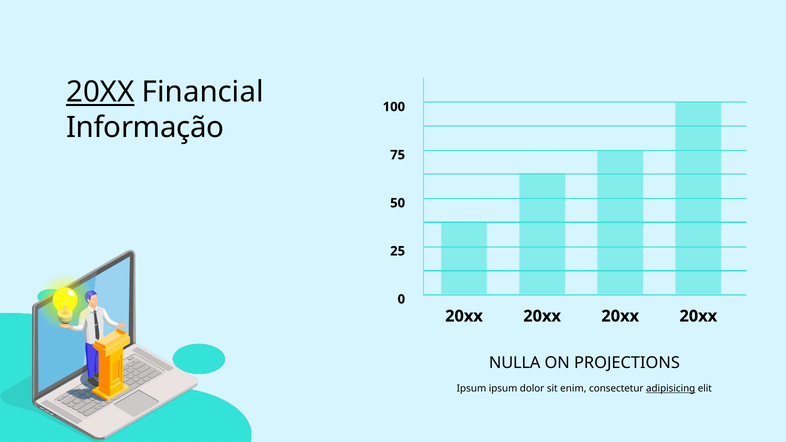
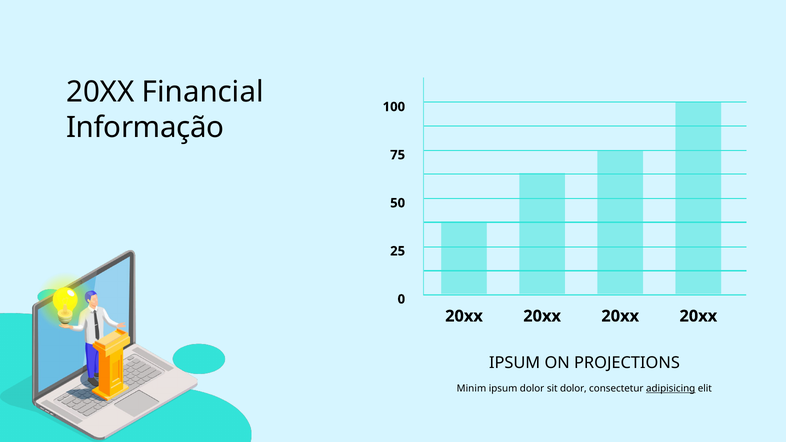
20XX underline: present -> none (100, 92)
NULLA: NULLA -> IPSUM (515, 363)
Ipsum: Ipsum -> Minim (471, 389)
sit enim: enim -> dolor (573, 389)
